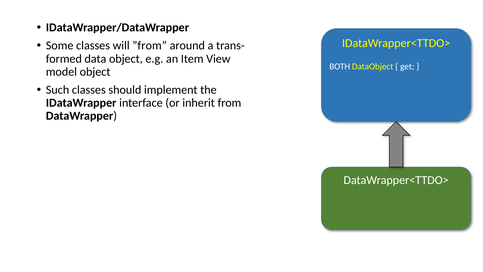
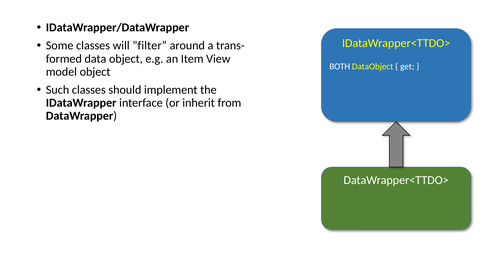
”from: ”from -> ”filter (150, 46)
